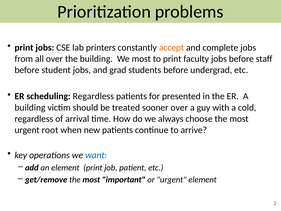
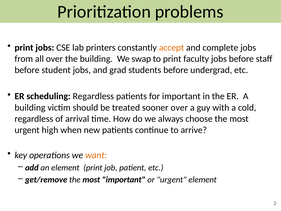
We most: most -> swap (141, 59)
for presented: presented -> important (181, 96)
root: root -> high (50, 130)
want colour: blue -> orange (96, 155)
